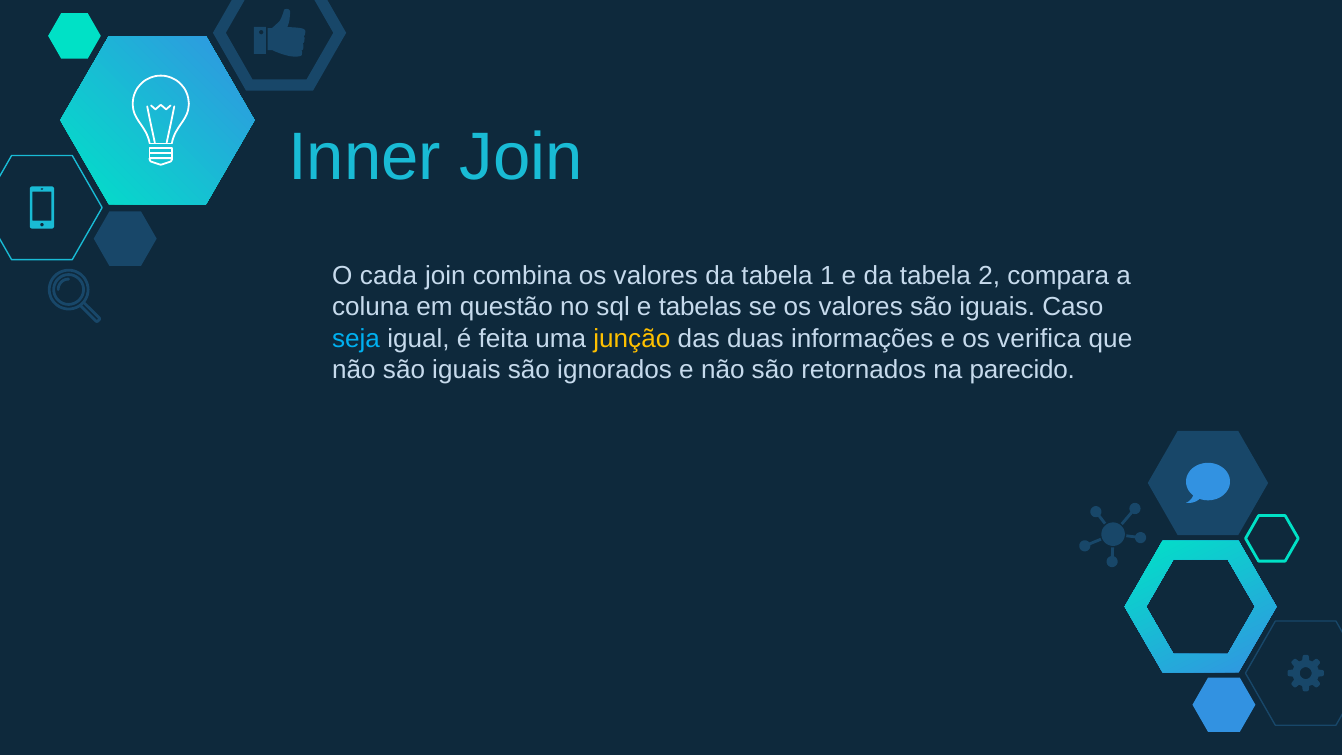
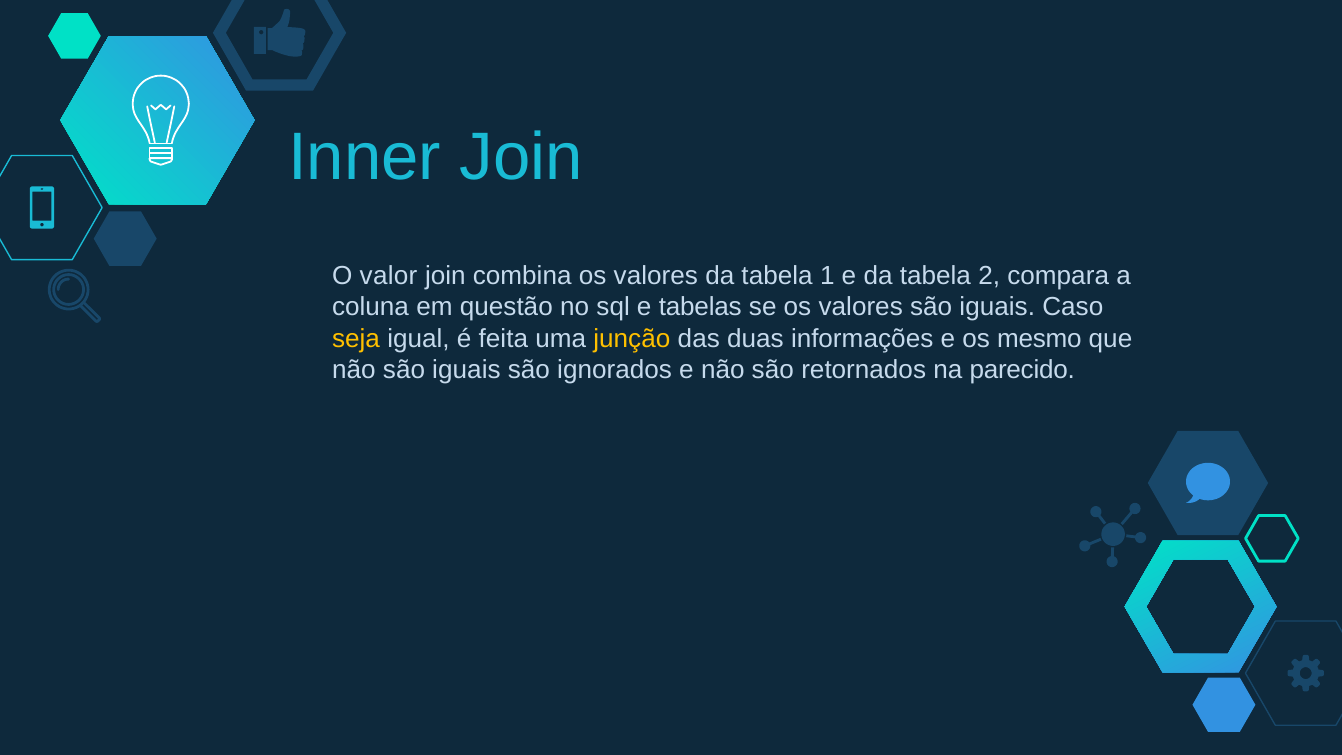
cada: cada -> valor (389, 276)
seja colour: light blue -> yellow (356, 339)
verifica: verifica -> mesmo (1039, 339)
